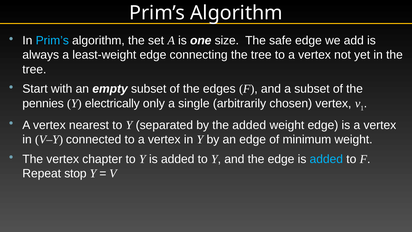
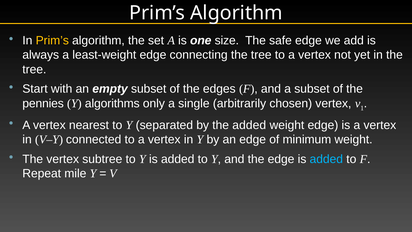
Prim’s colour: light blue -> yellow (52, 40)
electrically: electrically -> algorithms (112, 103)
chapter: chapter -> subtree (102, 159)
stop: stop -> mile (75, 173)
